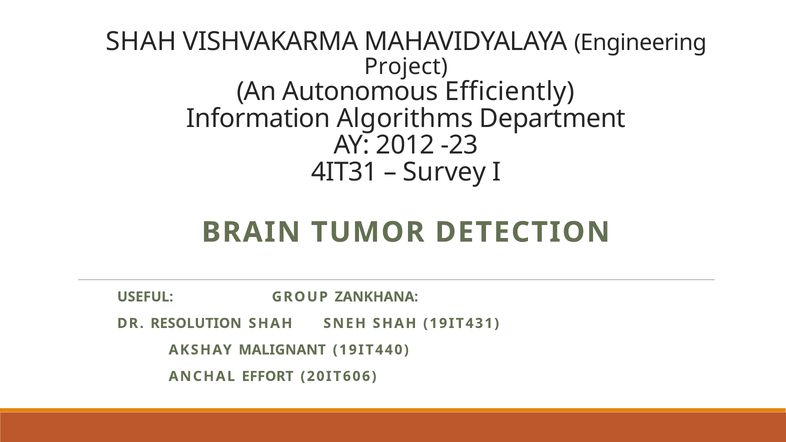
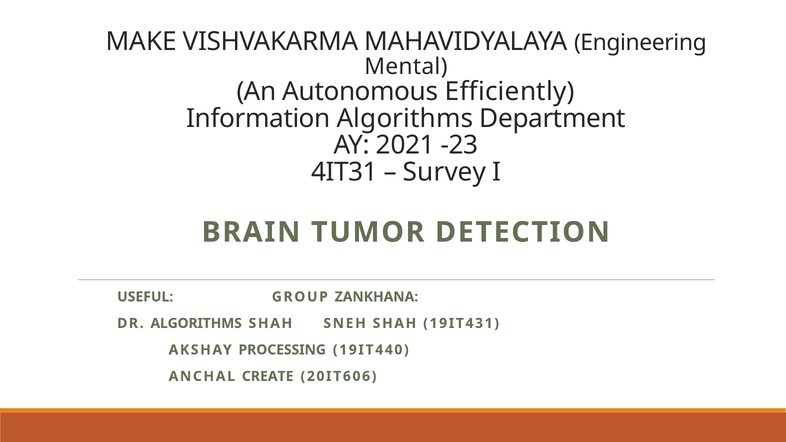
SHAH: SHAH -> MAKE (141, 42)
Project: Project -> Mental (406, 67)
2012: 2012 -> 2021 (405, 145)
DR RESOLUTION: RESOLUTION -> ALGORITHMS (196, 323)
MALIGNANT: MALIGNANT -> PROCESSING (282, 350)
EFFORT: EFFORT -> CREATE (268, 376)
